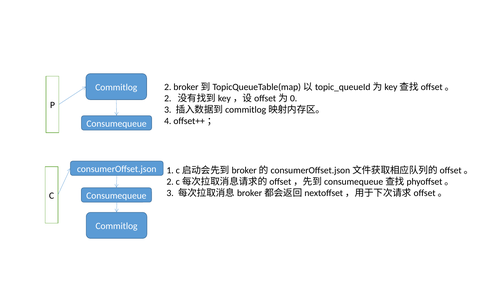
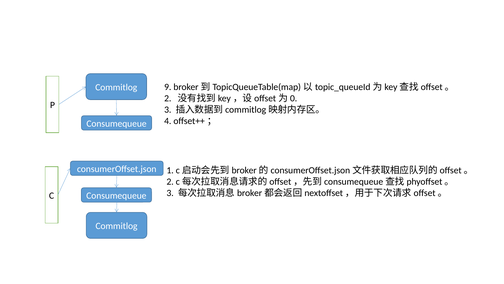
Commitlog 2: 2 -> 9 (168, 87)
